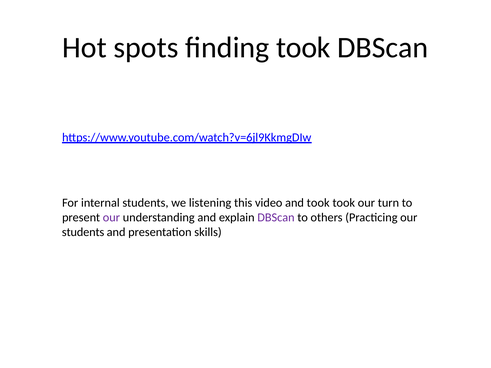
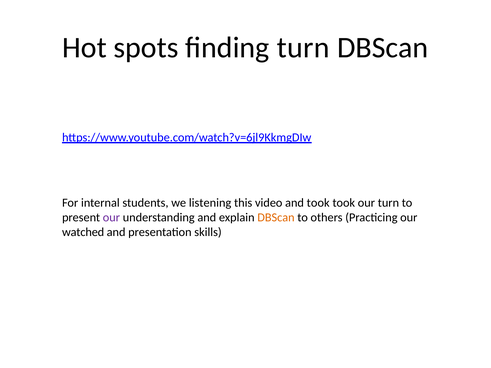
finding took: took -> turn (303, 48)
DBScan colour: purple -> orange (276, 218)
students: students -> watched (83, 232)
